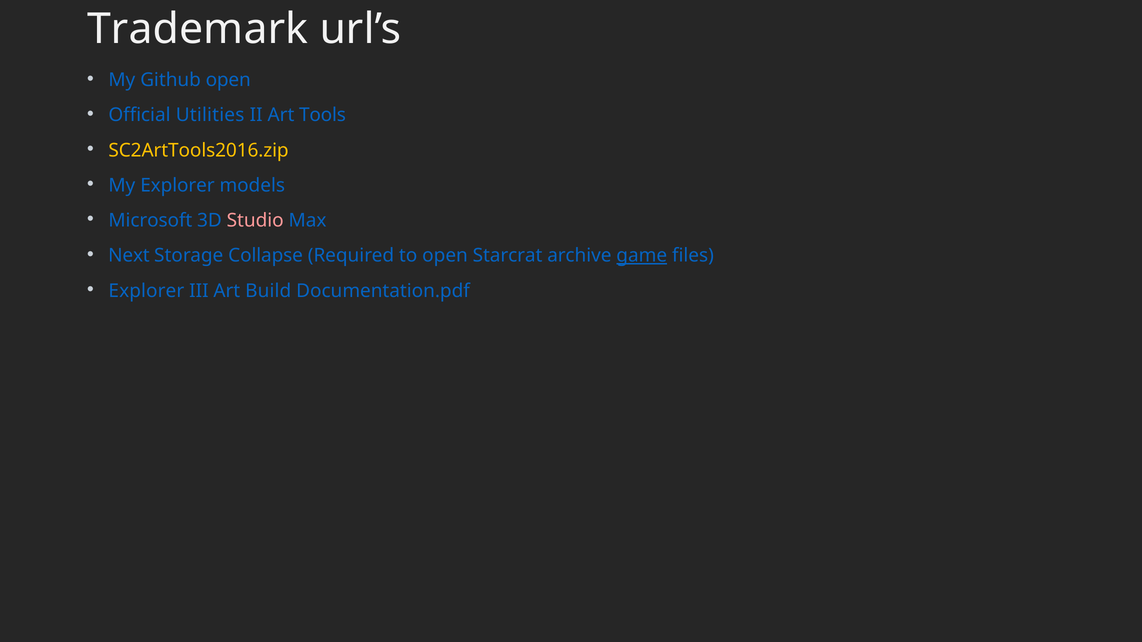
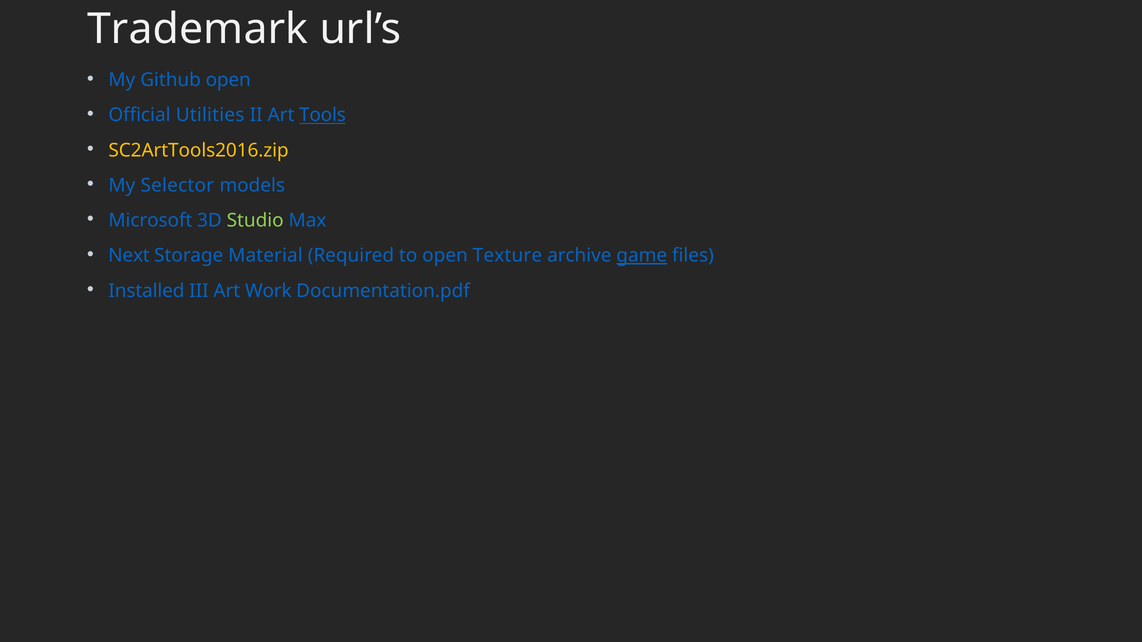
Tools underline: none -> present (322, 115)
My Explorer: Explorer -> Selector (177, 185)
Studio colour: pink -> light green (255, 221)
Collapse: Collapse -> Material (265, 256)
Starcrat: Starcrat -> Texture (507, 256)
Explorer: Explorer -> Installed (146, 291)
Build: Build -> Work (268, 291)
